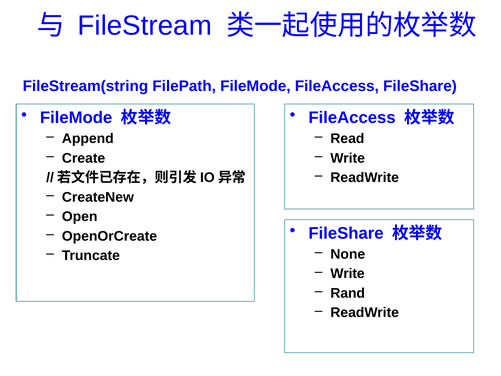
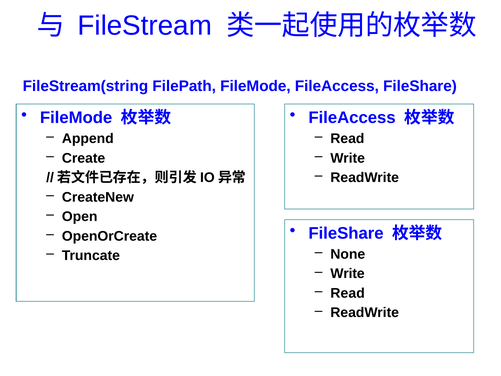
Rand: Rand -> Read (348, 293)
